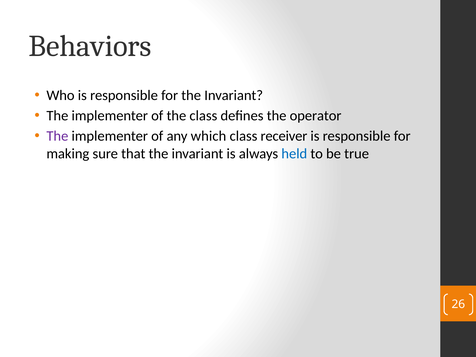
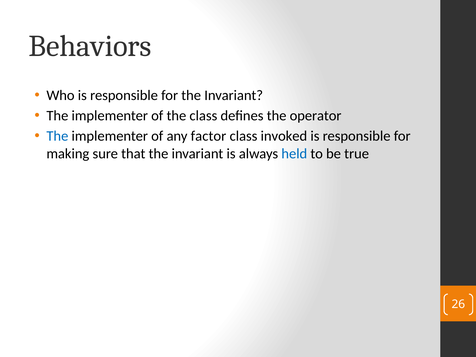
The colour: purple -> blue (57, 136)
which: which -> factor (208, 136)
receiver: receiver -> invoked (284, 136)
